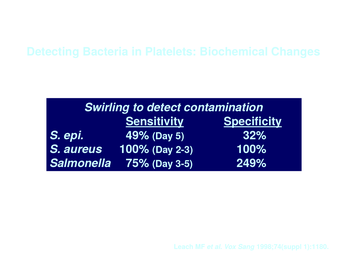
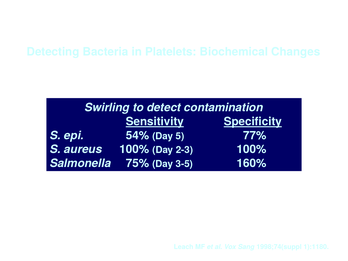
49%: 49% -> 54% (137, 135)
32%: 32% -> 77% (255, 135)
249%: 249% -> 160% (252, 163)
